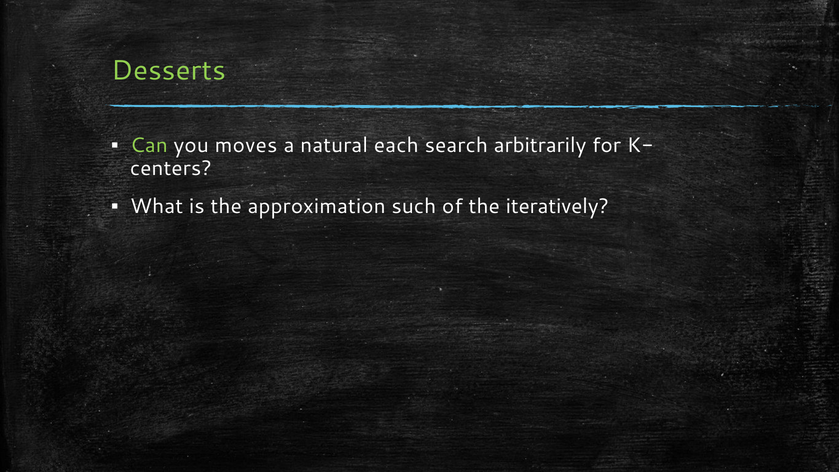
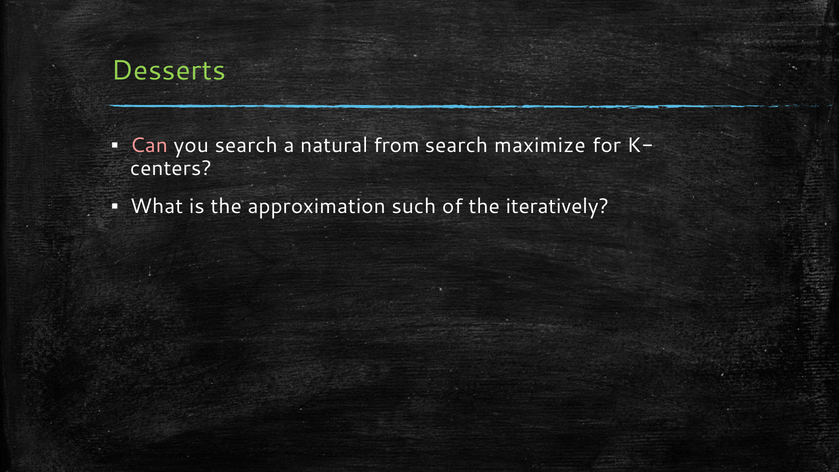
Can colour: light green -> pink (149, 145)
you moves: moves -> search (246, 145)
each: each -> from (396, 145)
arbitrarily: arbitrarily -> maximize (540, 145)
